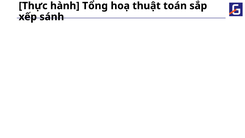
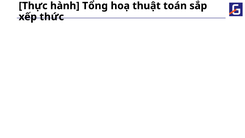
sánh: sánh -> thức (52, 17)
